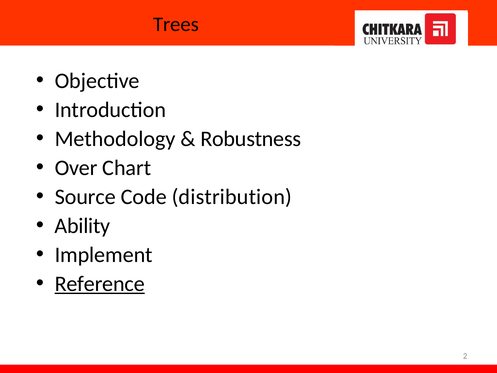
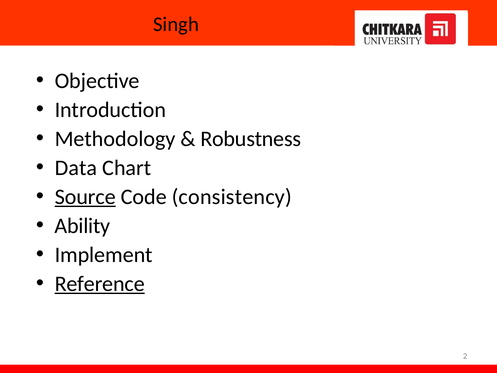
Trees: Trees -> Singh (176, 24)
Over: Over -> Data (76, 168)
Source underline: none -> present (85, 197)
distribution: distribution -> consistency (232, 197)
